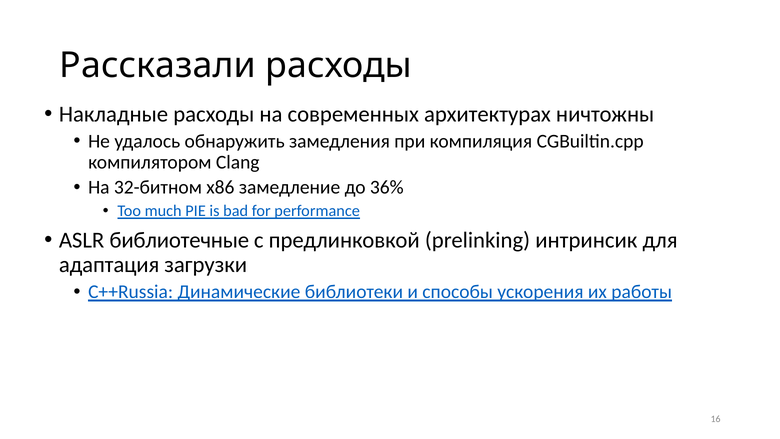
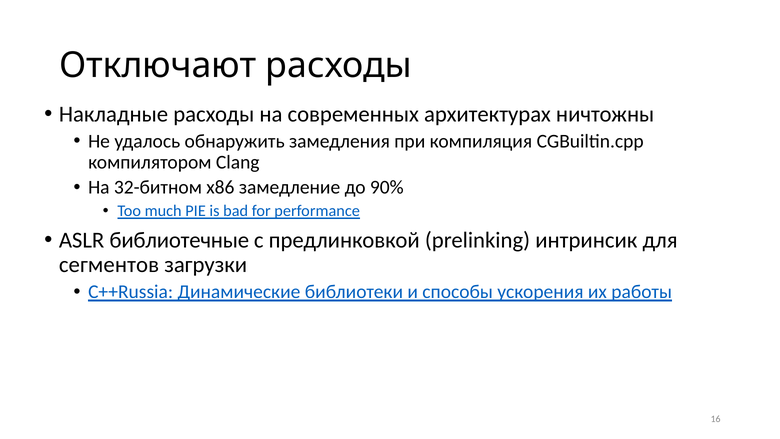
Рассказали: Рассказали -> Отключают (158, 66)
36%: 36% -> 90% (387, 187)
адаптация: адаптация -> сегментов (109, 265)
